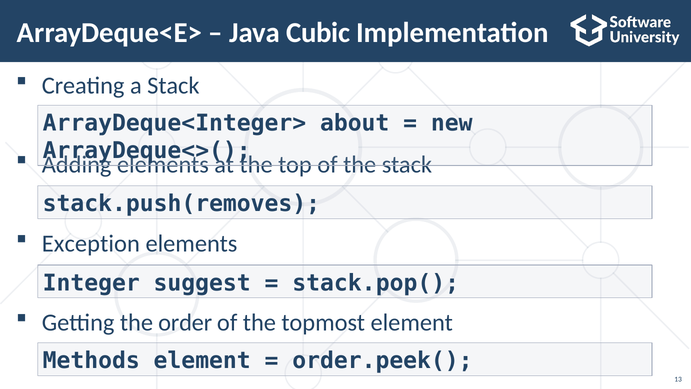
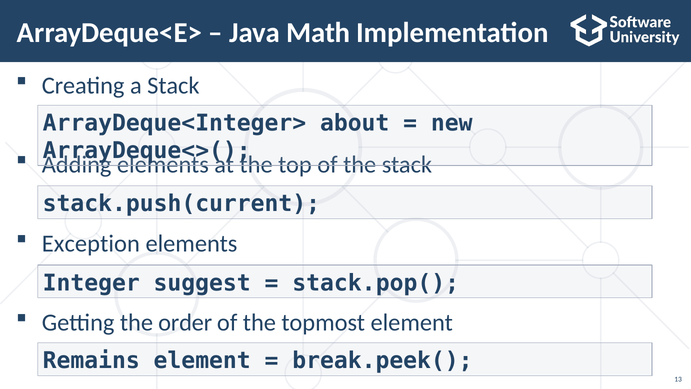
Cubic: Cubic -> Math (318, 33)
stack.push(removes: stack.push(removes -> stack.push(current (181, 204)
Methods: Methods -> Remains (91, 361)
order.peek(: order.peek( -> break.peek( (382, 361)
